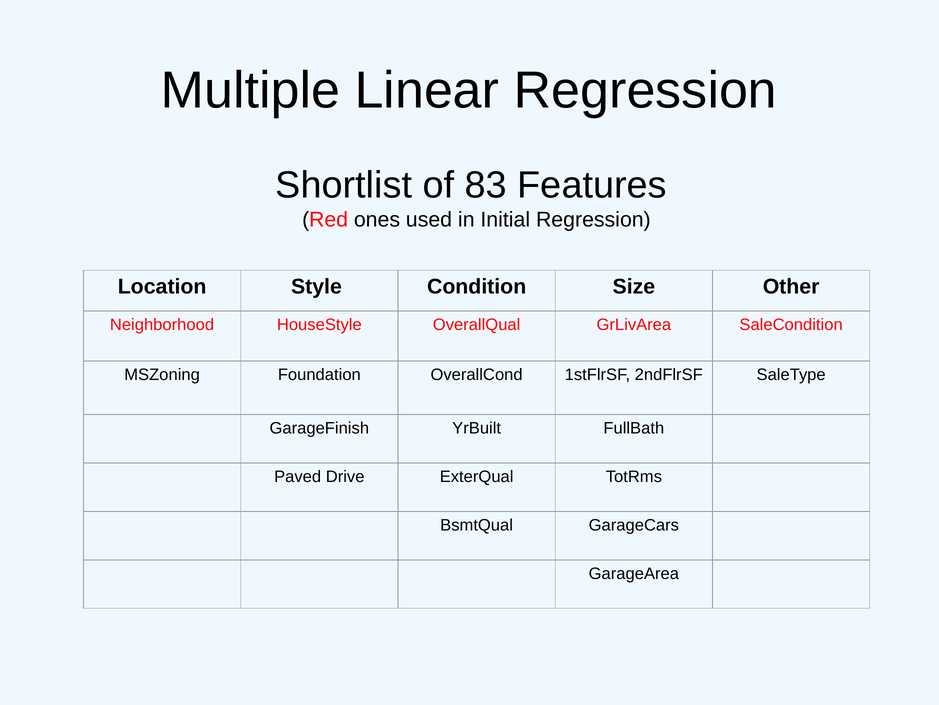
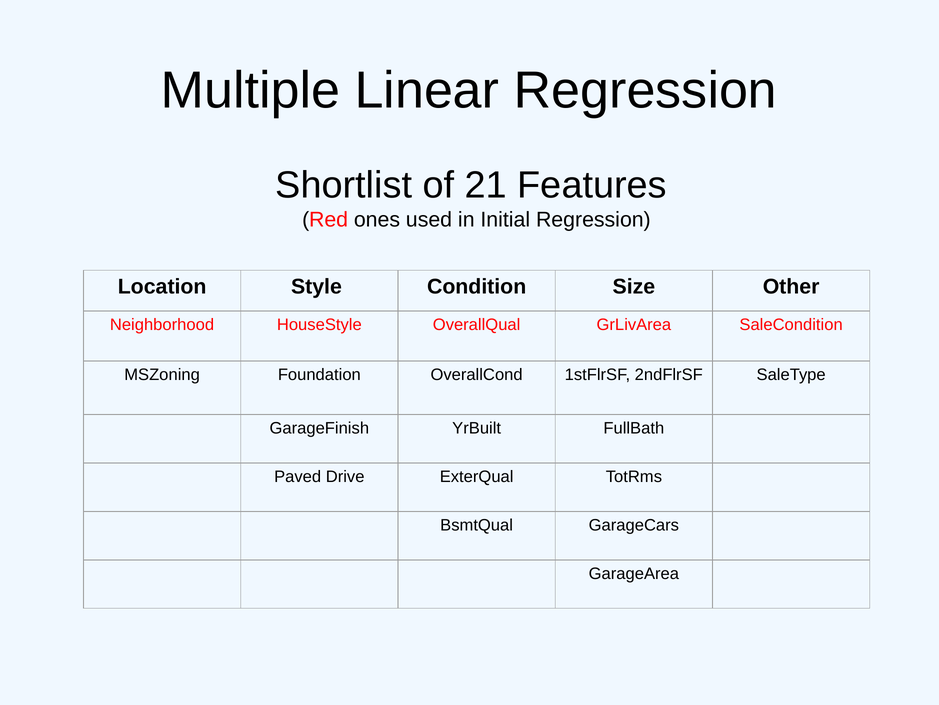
83: 83 -> 21 (486, 185)
